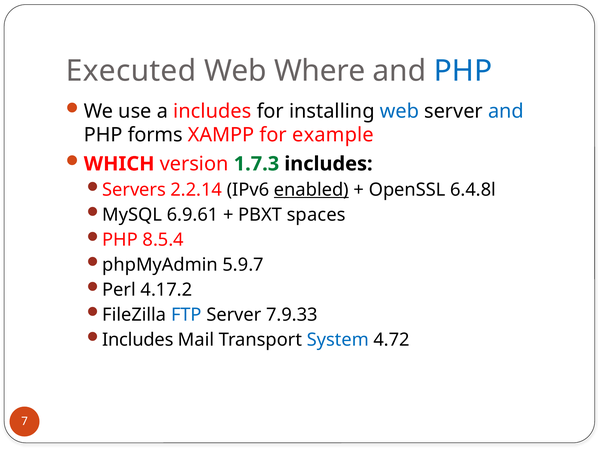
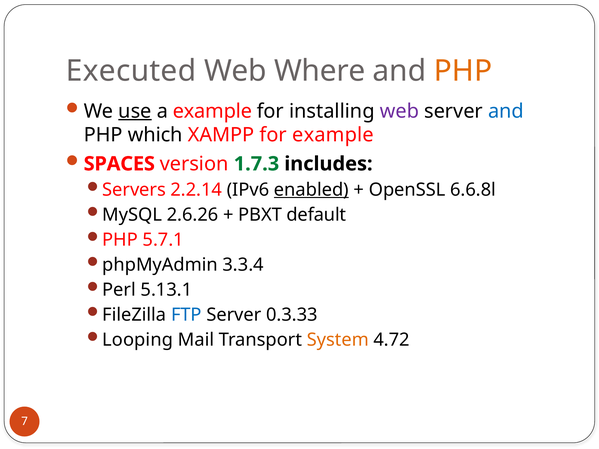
PHP colour: blue -> orange (463, 71)
use underline: none -> present (135, 111)
a includes: includes -> example (212, 111)
web colour: blue -> purple (399, 111)
forms: forms -> which (155, 135)
WHICH: WHICH -> SPACES (119, 164)
6.4.8l: 6.4.8l -> 6.6.8l (473, 190)
6.9.61: 6.9.61 -> 2.6.26 (193, 215)
spaces: spaces -> default (316, 215)
8.5.4: 8.5.4 -> 5.7.1 (163, 240)
5.9.7: 5.9.7 -> 3.3.4 (243, 265)
4.17.2: 4.17.2 -> 5.13.1 (166, 290)
7.9.33: 7.9.33 -> 0.3.33 (292, 315)
Includes: Includes -> Looping (138, 340)
System colour: blue -> orange (338, 340)
